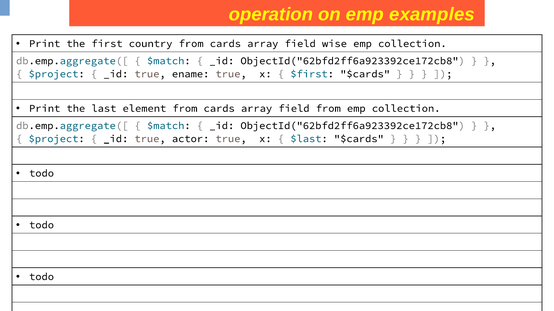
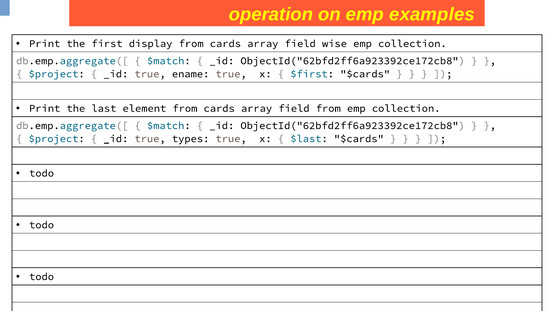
country: country -> display (151, 44)
actor: actor -> types (191, 139)
